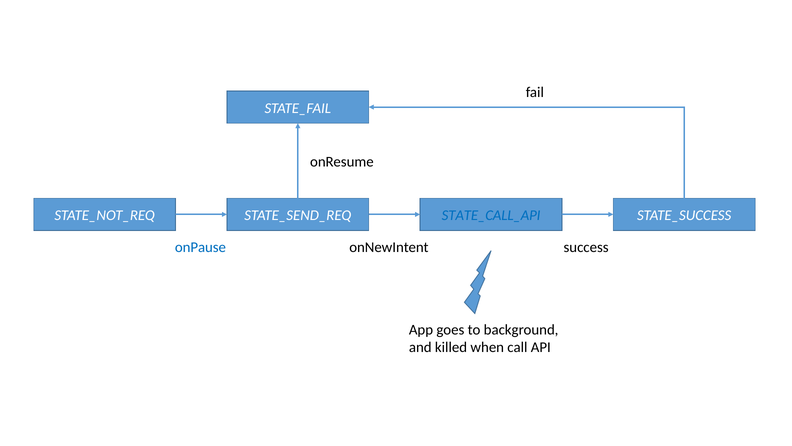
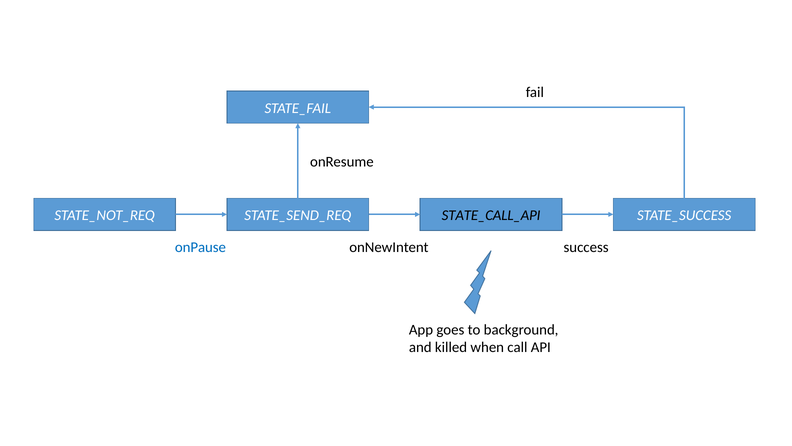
STATE_CALL_API colour: blue -> black (491, 215)
